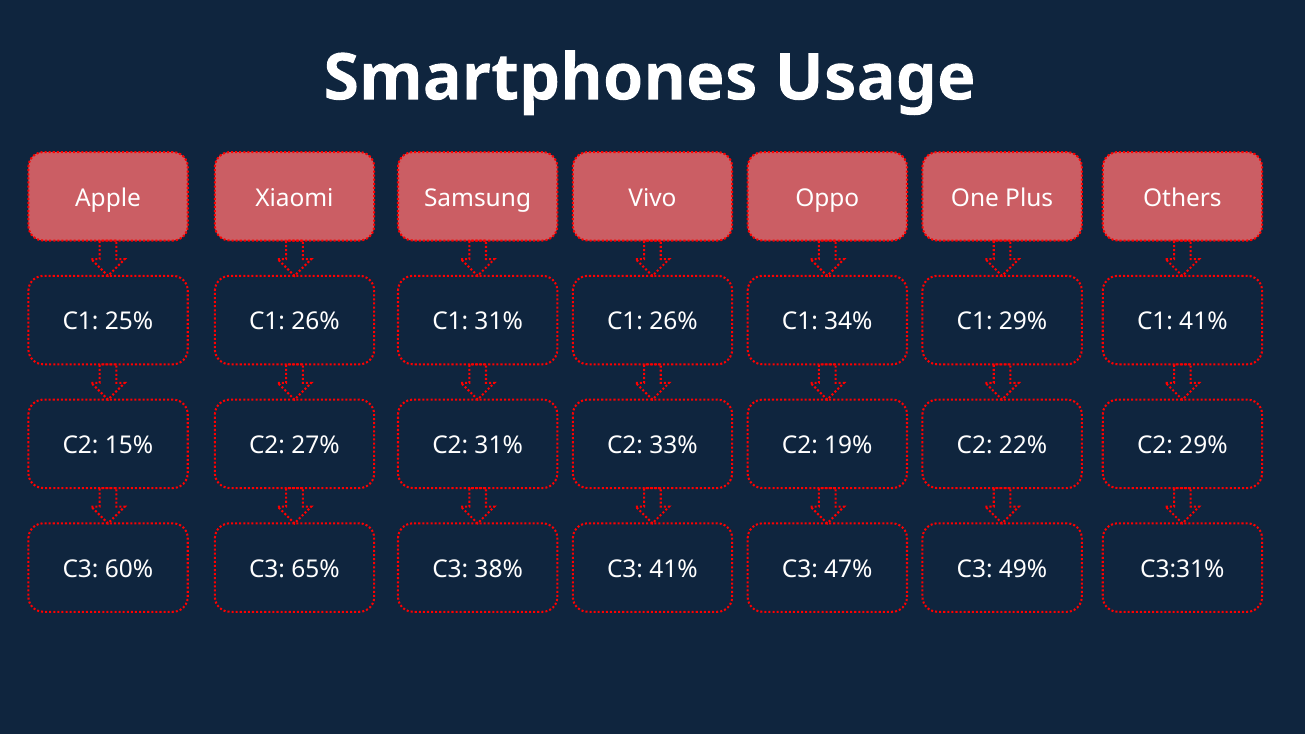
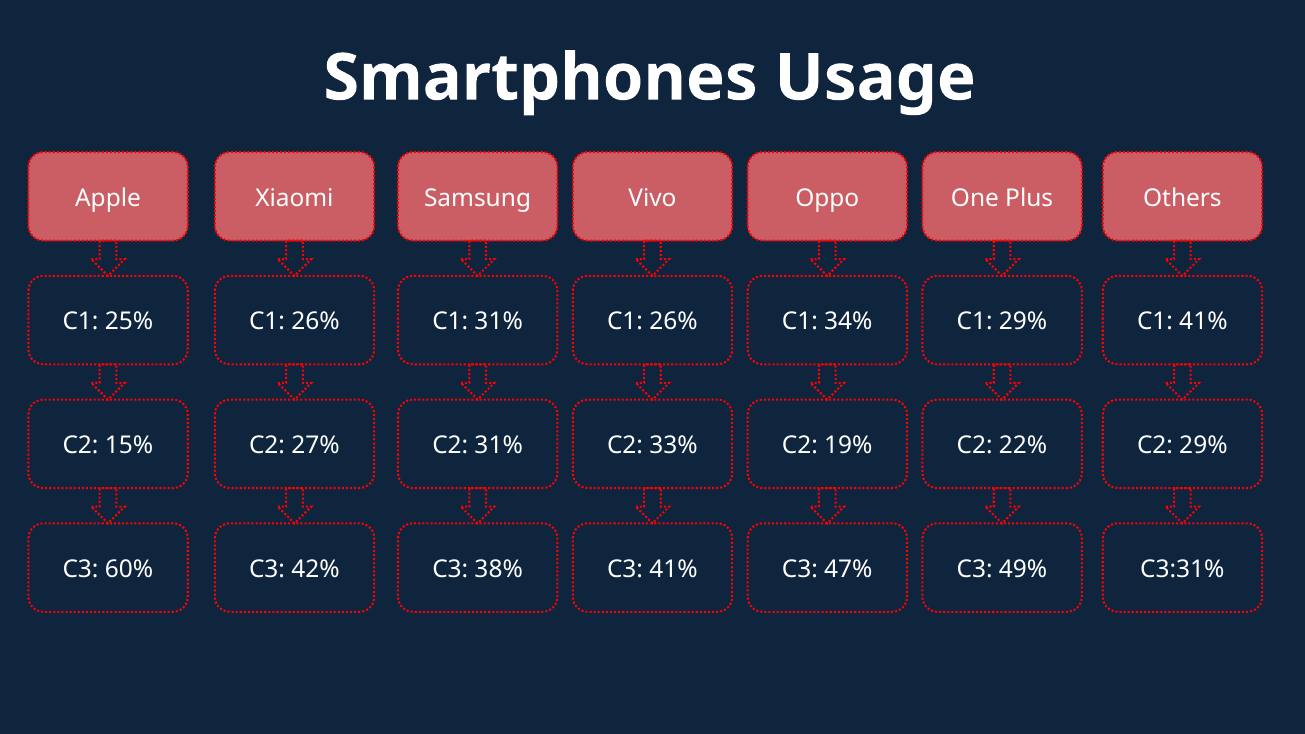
65%: 65% -> 42% (316, 569)
